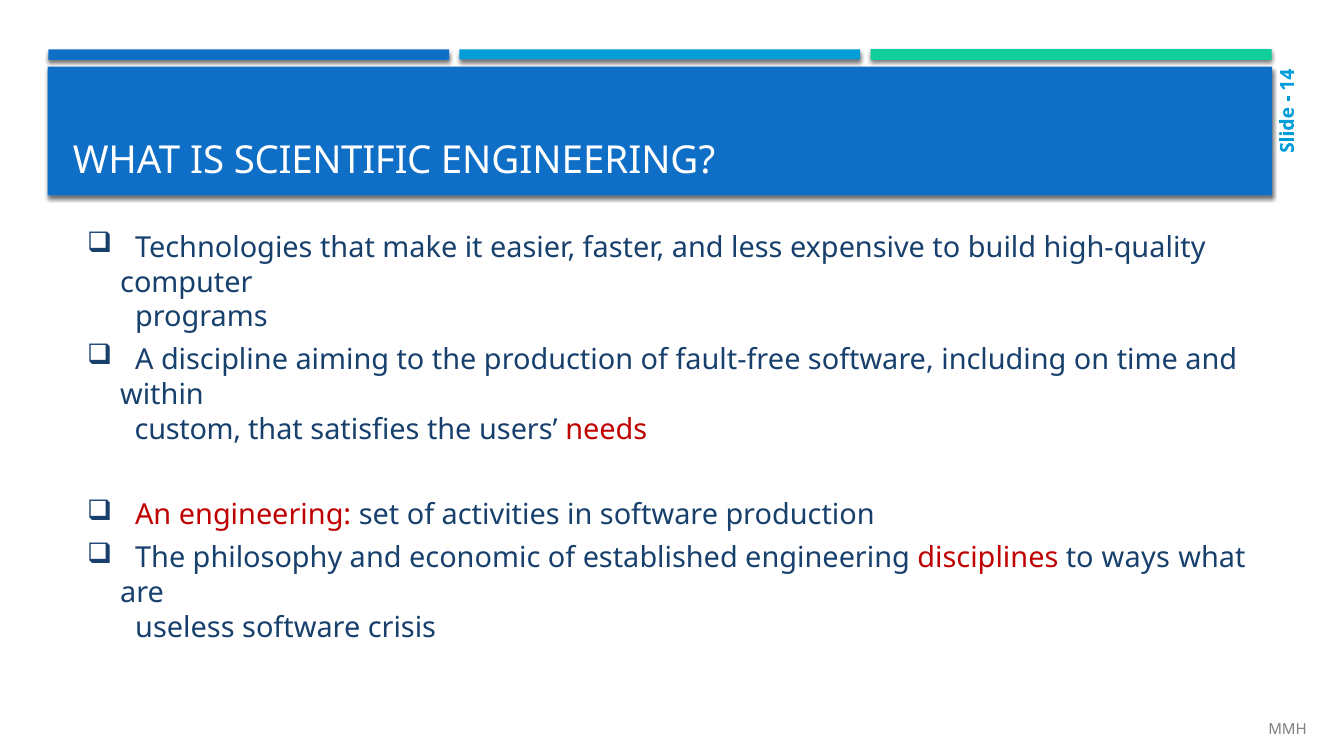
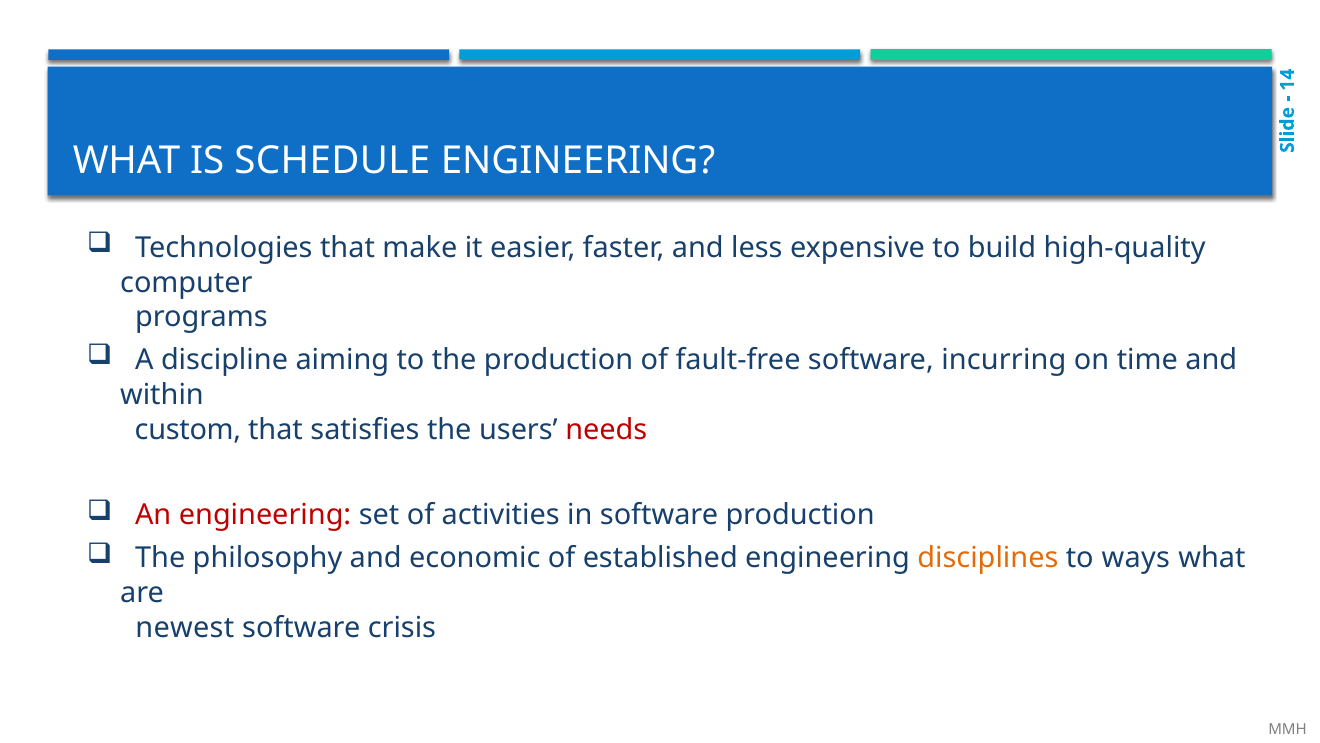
SCIENTIFIC: SCIENTIFIC -> SCHEDULE (332, 160)
including: including -> incurring (1004, 360)
disciplines colour: red -> orange (988, 558)
useless: useless -> newest (185, 627)
